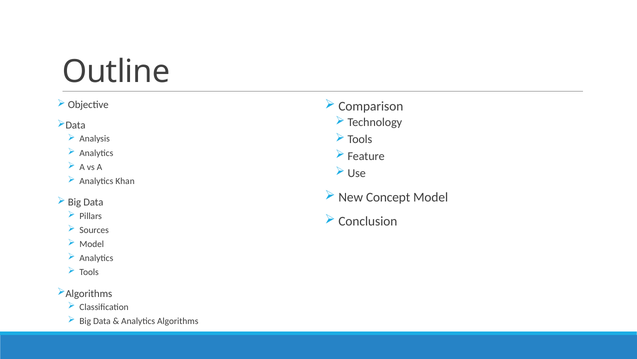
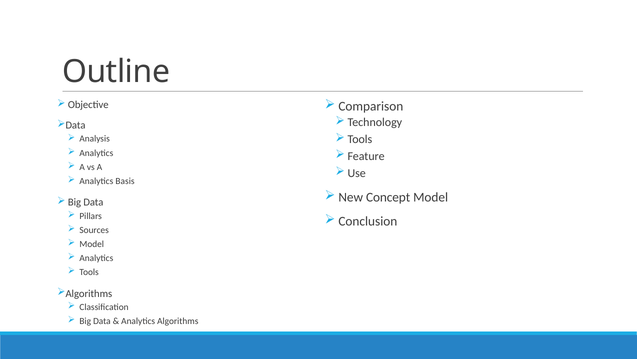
Khan: Khan -> Basis (125, 181)
